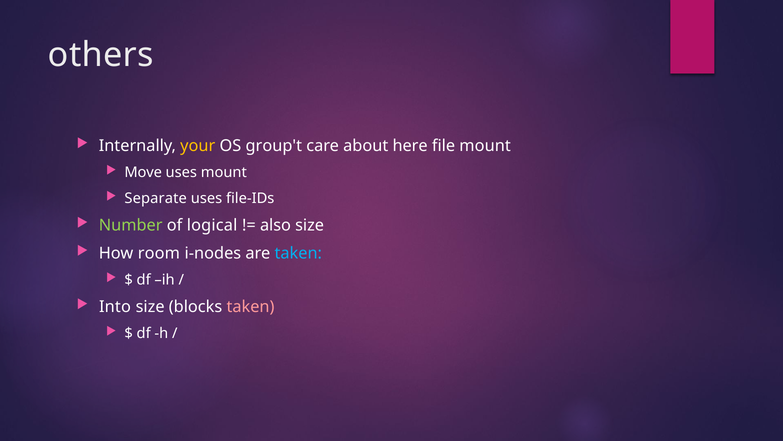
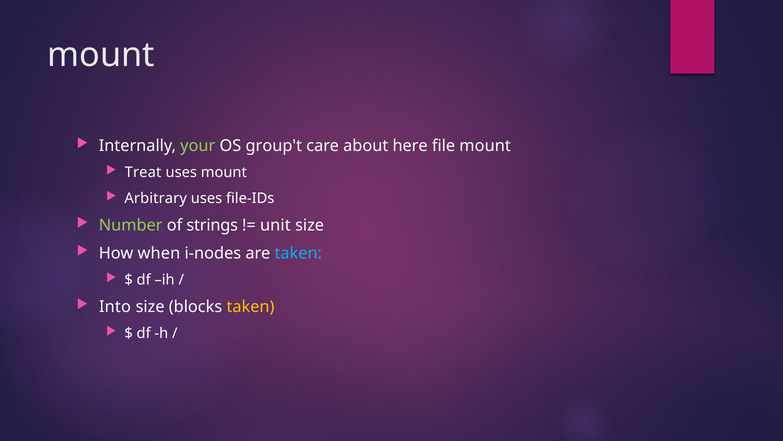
others: others -> mount (101, 55)
your colour: yellow -> light green (198, 146)
Move: Move -> Treat (143, 172)
Separate: Separate -> Arbitrary (156, 198)
logical: logical -> strings (212, 225)
also: also -> unit (275, 225)
room: room -> when (159, 253)
taken colour: pink -> yellow (251, 306)
